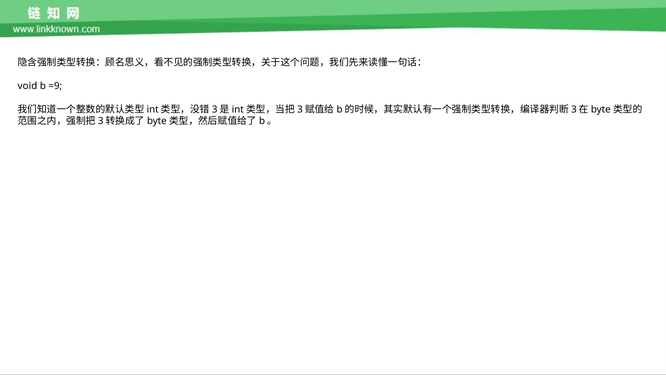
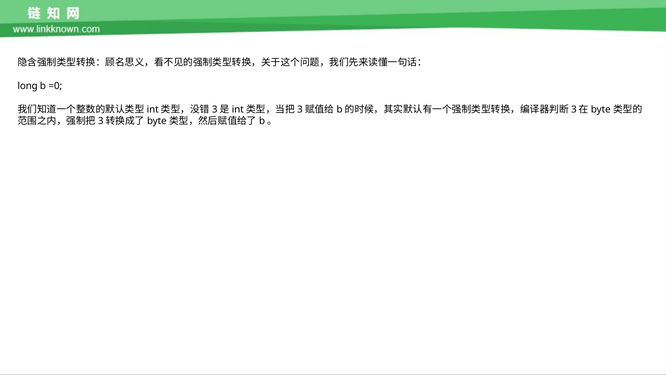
void: void -> long (28, 86)
=9: =9 -> =0 (55, 86)
